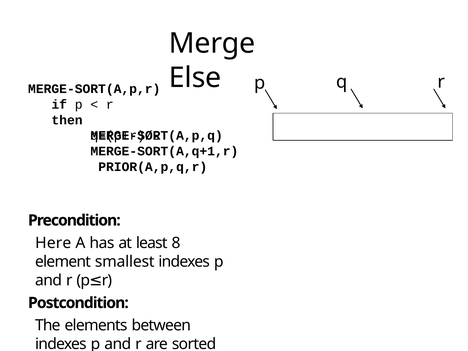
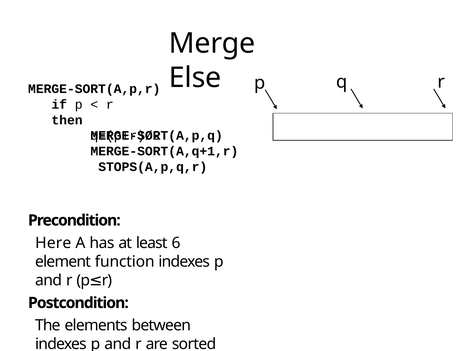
PRIOR(A,p,q,r: PRIOR(A,p,q,r -> STOPS(A,p,q,r (153, 167)
8: 8 -> 6 (176, 243)
smallest: smallest -> function (125, 262)
